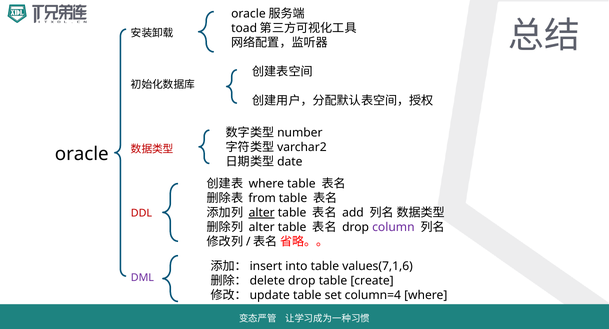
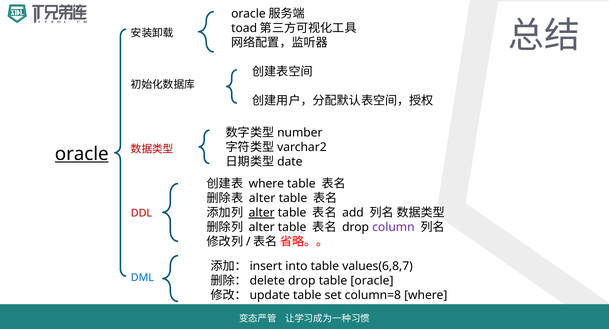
oracle underline: none -> present (82, 154)
from: from -> alter (262, 198)
values(7,1,6: values(7,1,6 -> values(6,8,7 (378, 266)
DML colour: purple -> blue (142, 278)
table create: create -> oracle (372, 281)
column=4: column=4 -> column=8 (373, 295)
